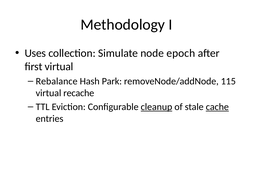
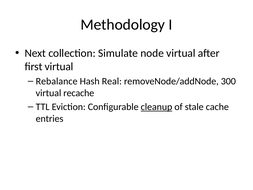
Uses: Uses -> Next (35, 53)
node epoch: epoch -> virtual (181, 53)
Park: Park -> Real (112, 81)
115: 115 -> 300 (228, 81)
cache underline: present -> none (217, 107)
